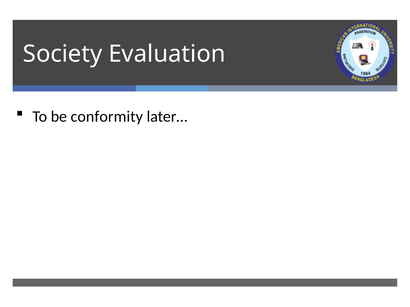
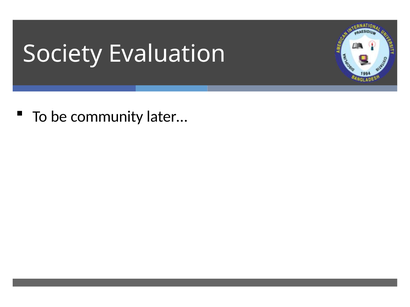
conformity: conformity -> community (107, 117)
